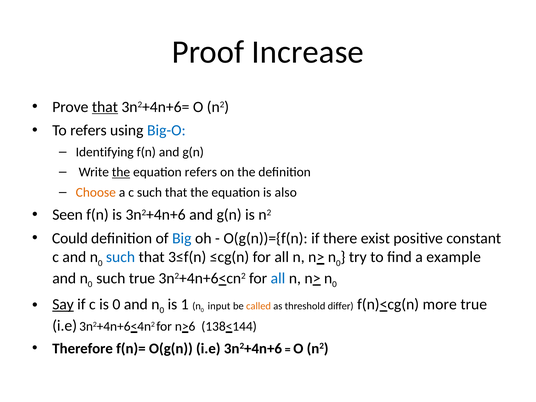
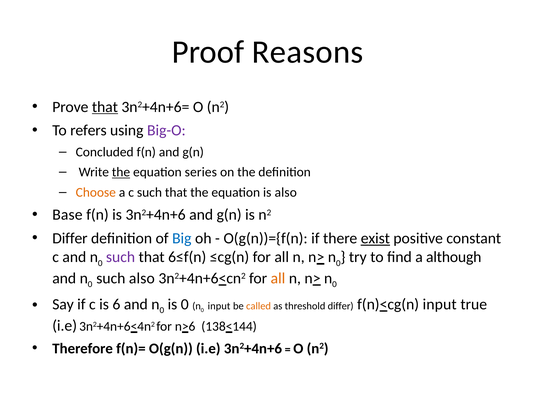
Increase: Increase -> Reasons (308, 52)
Big-O colour: blue -> purple (166, 130)
Identifying: Identifying -> Concluded (105, 152)
equation refers: refers -> series (201, 172)
Seen: Seen -> Base (67, 215)
Could: Could -> Differ (70, 238)
exist underline: none -> present (375, 238)
such colour: blue -> purple (121, 257)
3≤f(n: 3≤f(n -> 6≤f(n (187, 257)
example: example -> although (454, 257)
such true: true -> also (142, 278)
all colour: blue -> orange (278, 278)
Say underline: present -> none (63, 304)
is 0: 0 -> 6 (116, 304)
is 1: 1 -> 0 (185, 304)
f(n)<cg(n more: more -> input (440, 304)
